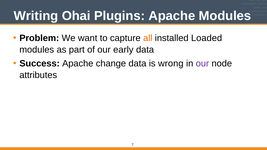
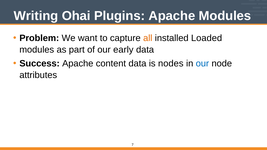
change: change -> content (111, 64)
wrong: wrong -> nodes (171, 64)
our colour: purple -> blue (202, 64)
